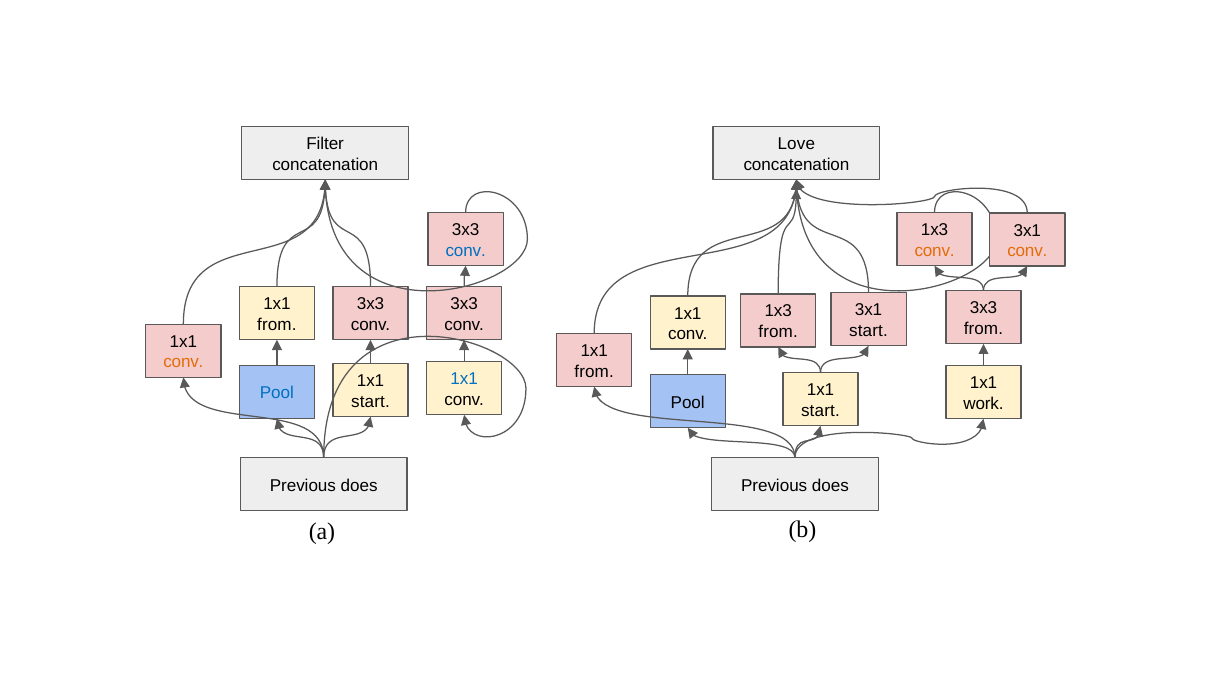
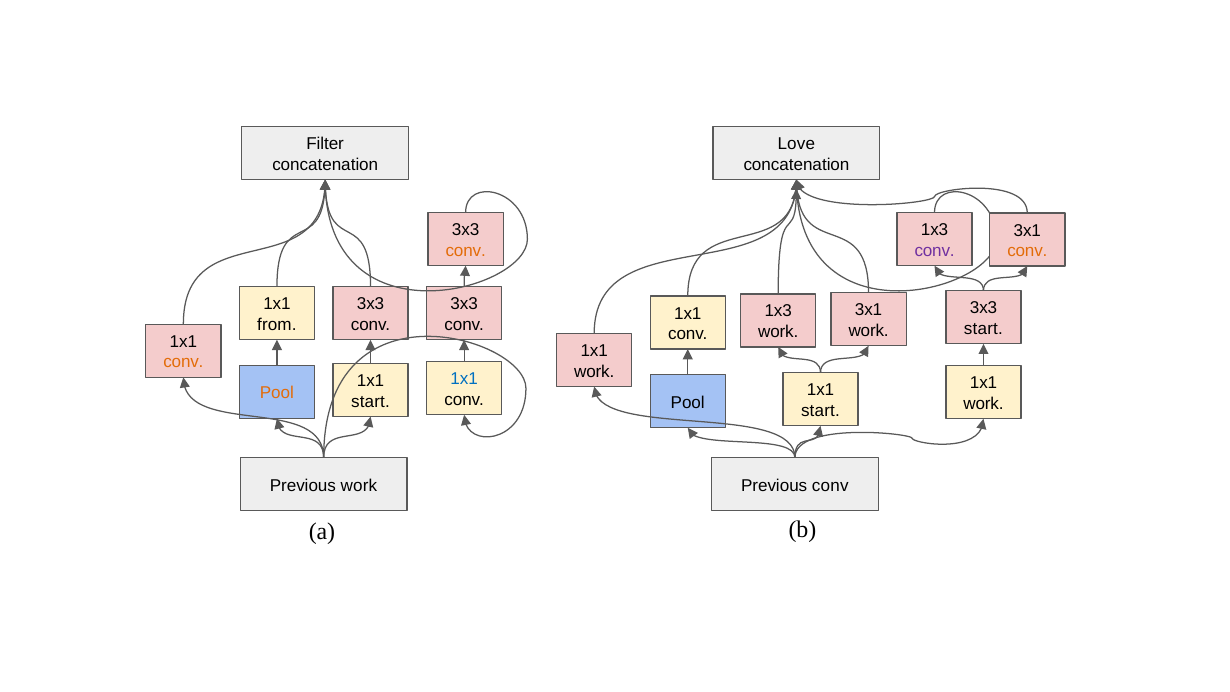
conv colour: blue -> orange (466, 251)
conv colour: orange -> purple (935, 251)
from: from -> start (983, 329)
start: start -> work (869, 331)
from: from -> work (778, 332)
from: from -> work (594, 371)
Pool colour: blue -> orange (277, 393)
does: does -> work (359, 485)
does: does -> conv (830, 485)
